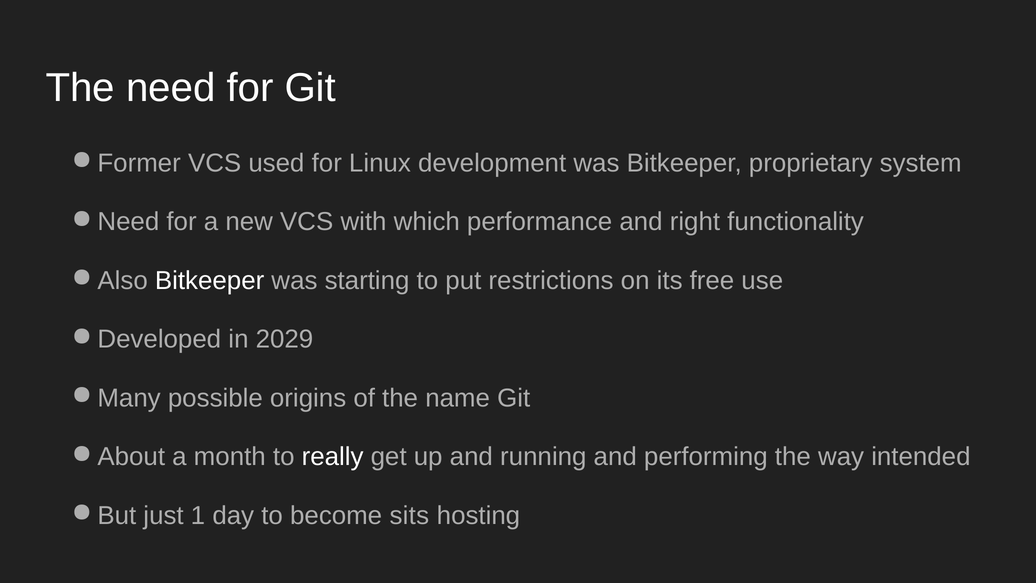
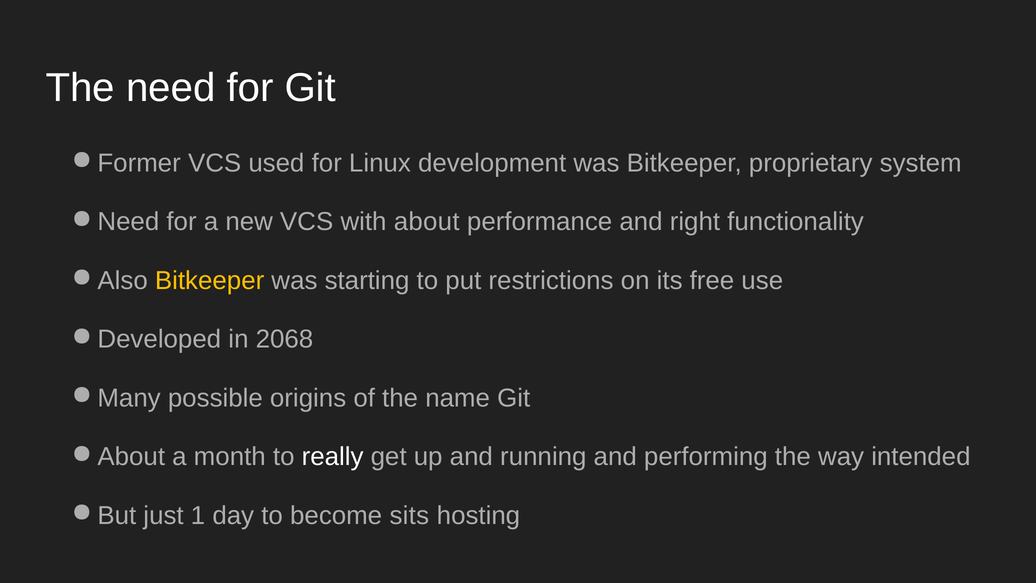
which: which -> about (427, 222)
Bitkeeper colour: white -> yellow (210, 280)
2029: 2029 -> 2068 (284, 339)
